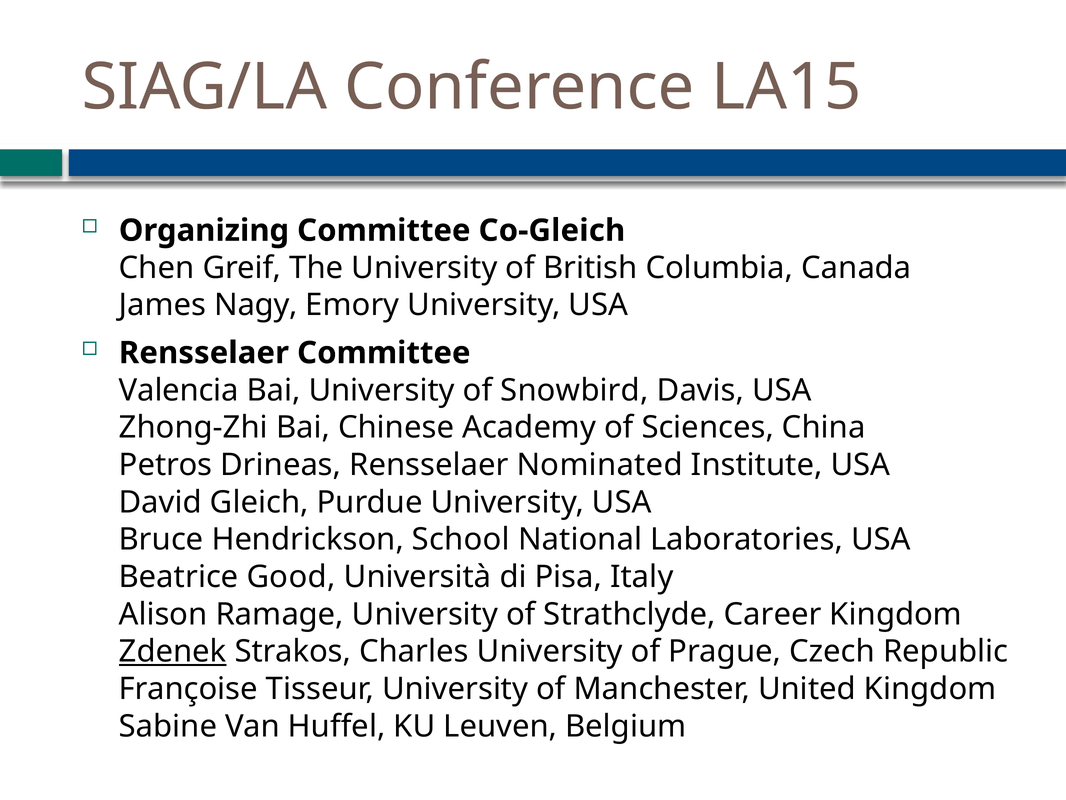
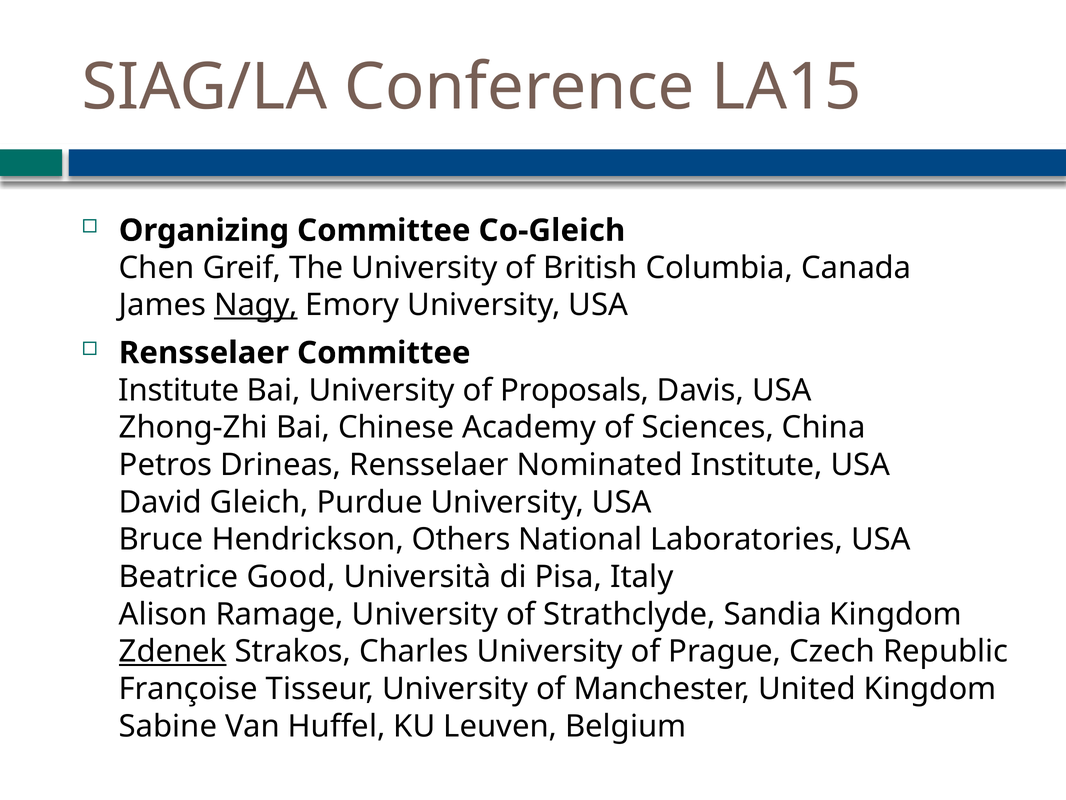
Nagy underline: none -> present (256, 305)
Valencia: Valencia -> Institute (179, 390)
Snowbird: Snowbird -> Proposals (575, 390)
School: School -> Others (461, 539)
Career: Career -> Sandia (773, 614)
